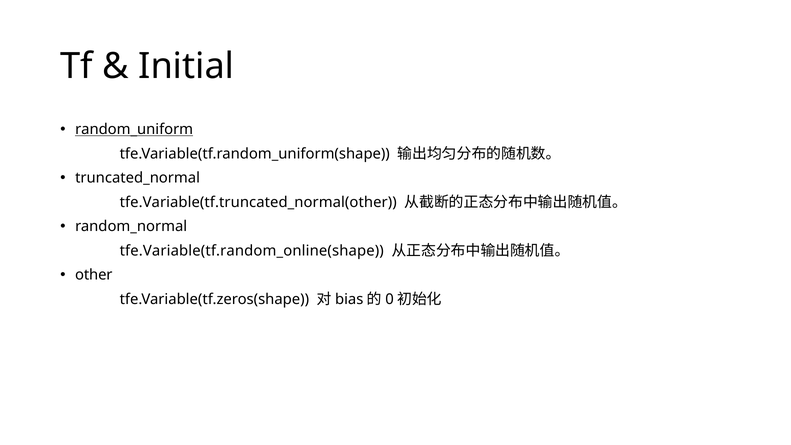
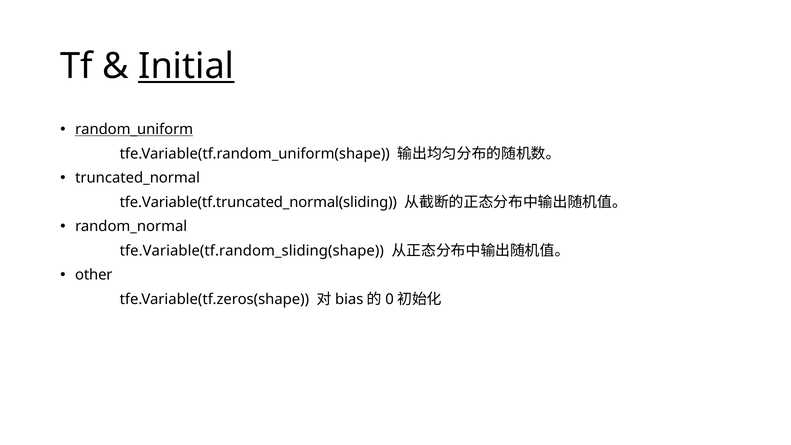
Initial underline: none -> present (186, 66)
tfe.Variable(tf.truncated_normal(other: tfe.Variable(tf.truncated_normal(other -> tfe.Variable(tf.truncated_normal(sliding (258, 202)
tfe.Variable(tf.random_online(shape: tfe.Variable(tf.random_online(shape -> tfe.Variable(tf.random_sliding(shape (252, 251)
